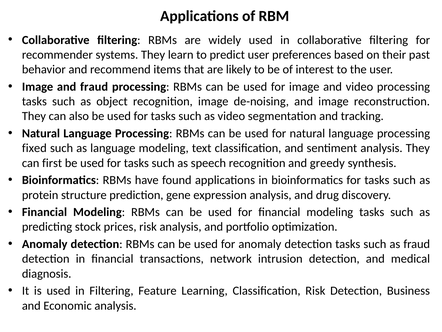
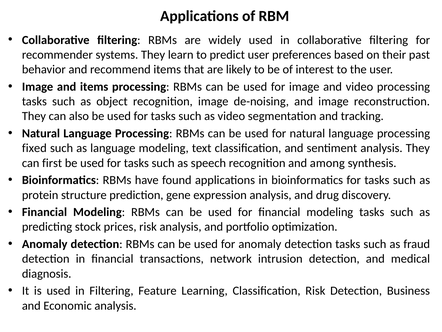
and fraud: fraud -> items (94, 87)
greedy: greedy -> among (327, 163)
